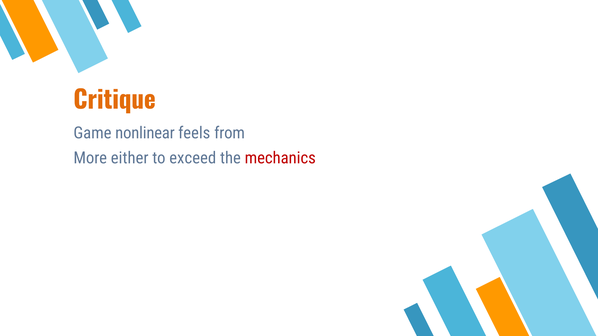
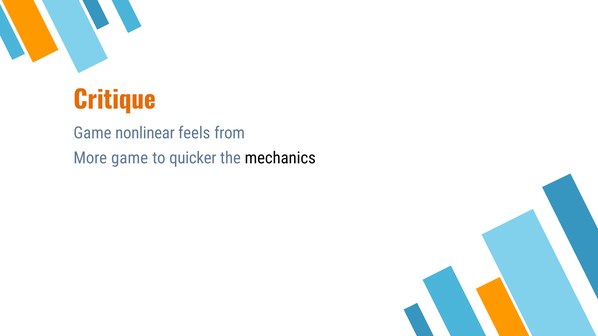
More either: either -> game (130, 158)
exceed: exceed -> quicker (193, 158)
mechanics colour: red -> black (280, 158)
